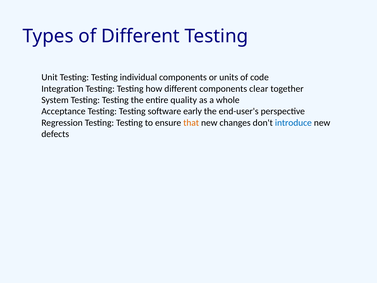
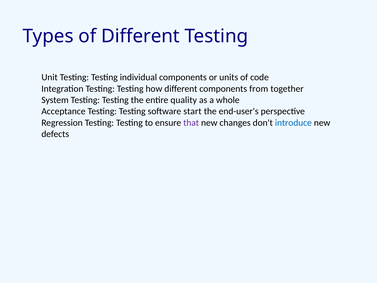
clear: clear -> from (259, 89)
early: early -> start (192, 111)
that colour: orange -> purple (191, 123)
